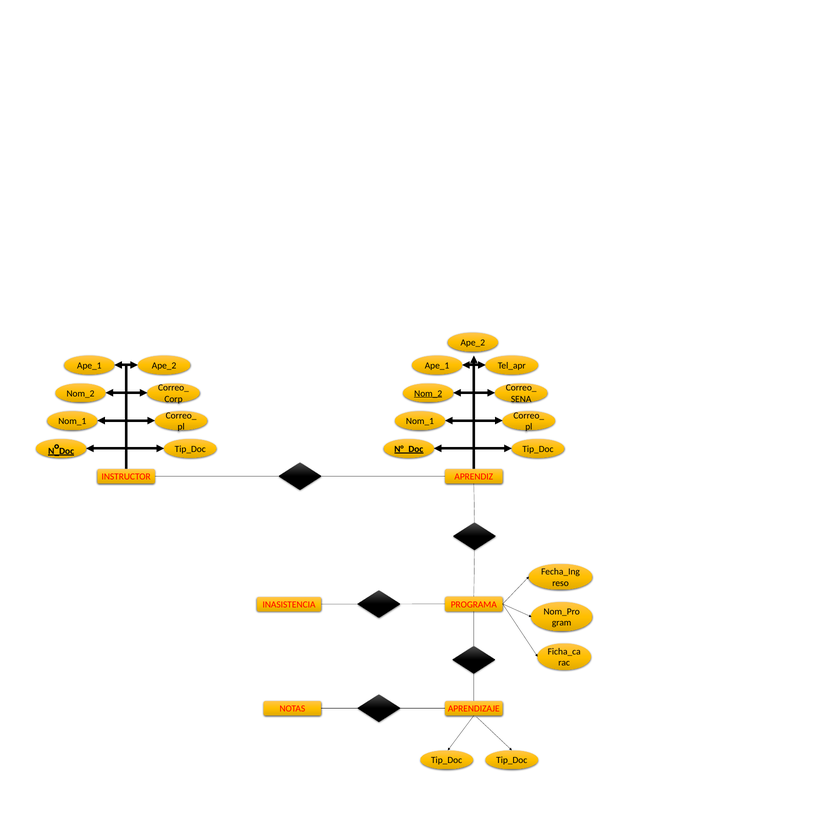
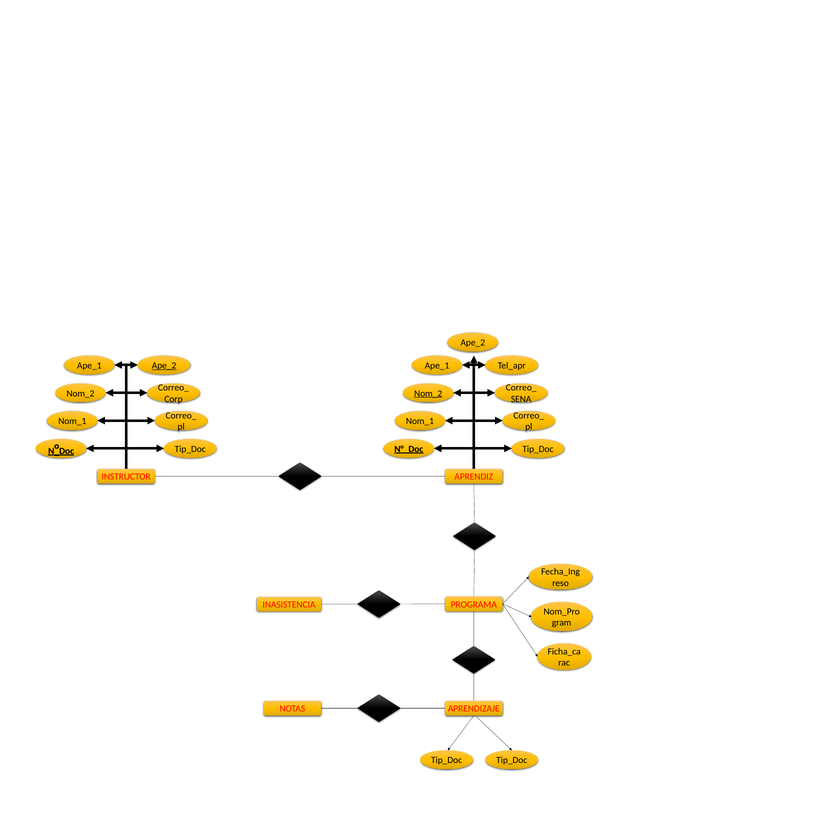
Ape_2 underline: none -> present (164, 366)
